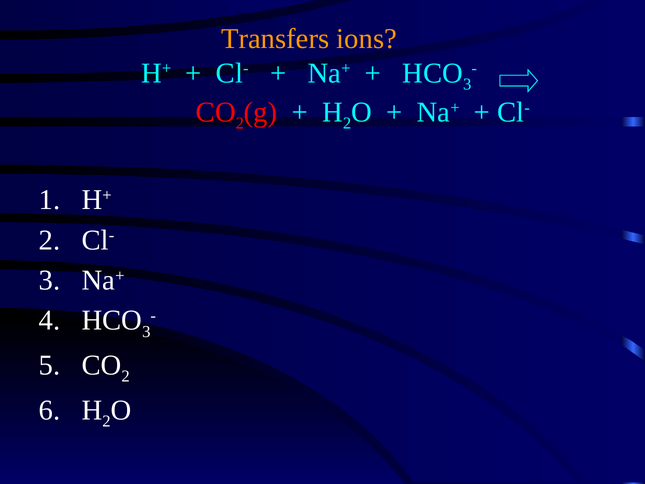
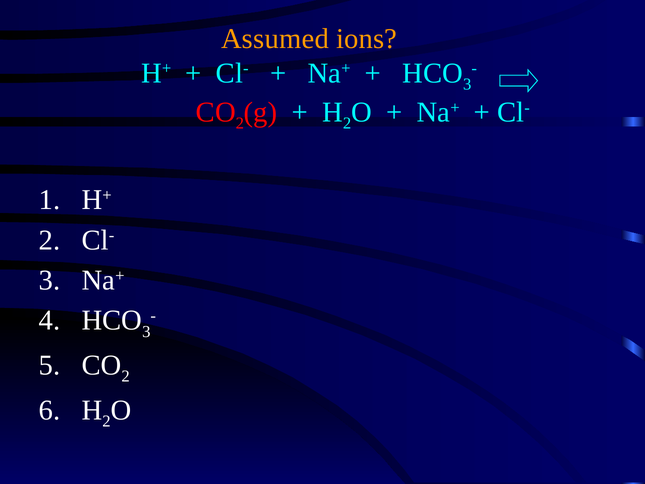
Transfers: Transfers -> Assumed (275, 39)
